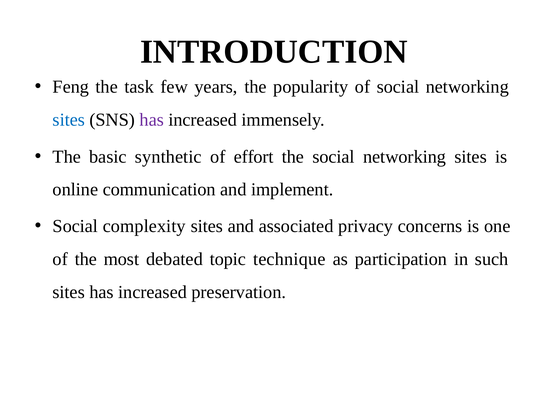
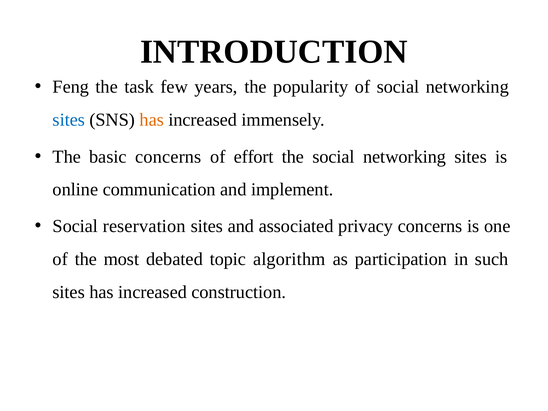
has colour: purple -> orange (152, 120)
basic synthetic: synthetic -> concerns (168, 157)
complexity: complexity -> reservation (144, 226)
technique: technique -> algorithm (289, 259)
preservation: preservation -> construction (239, 292)
